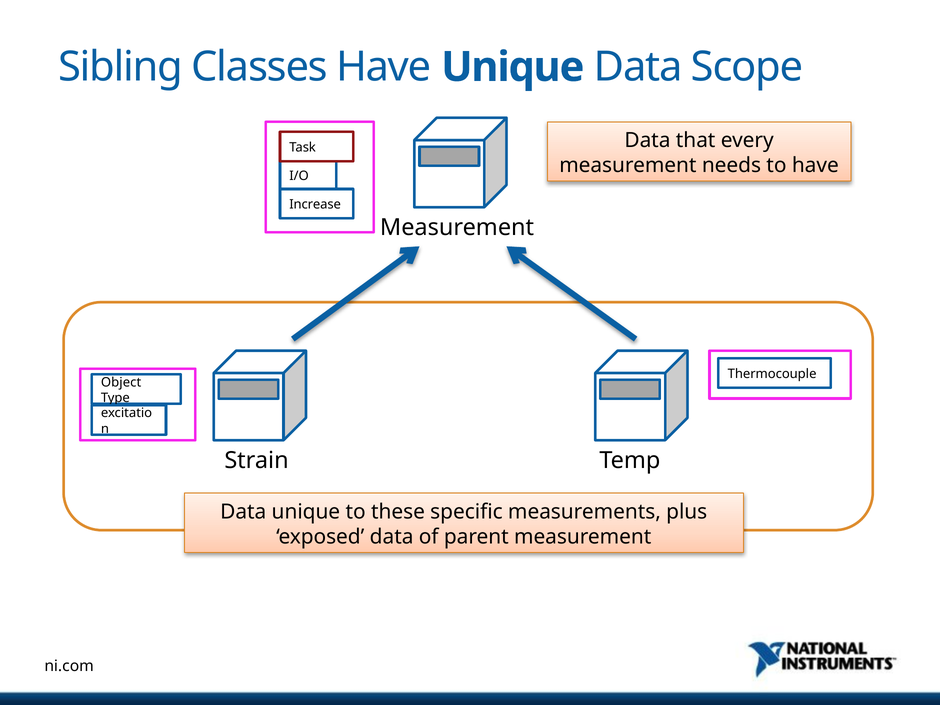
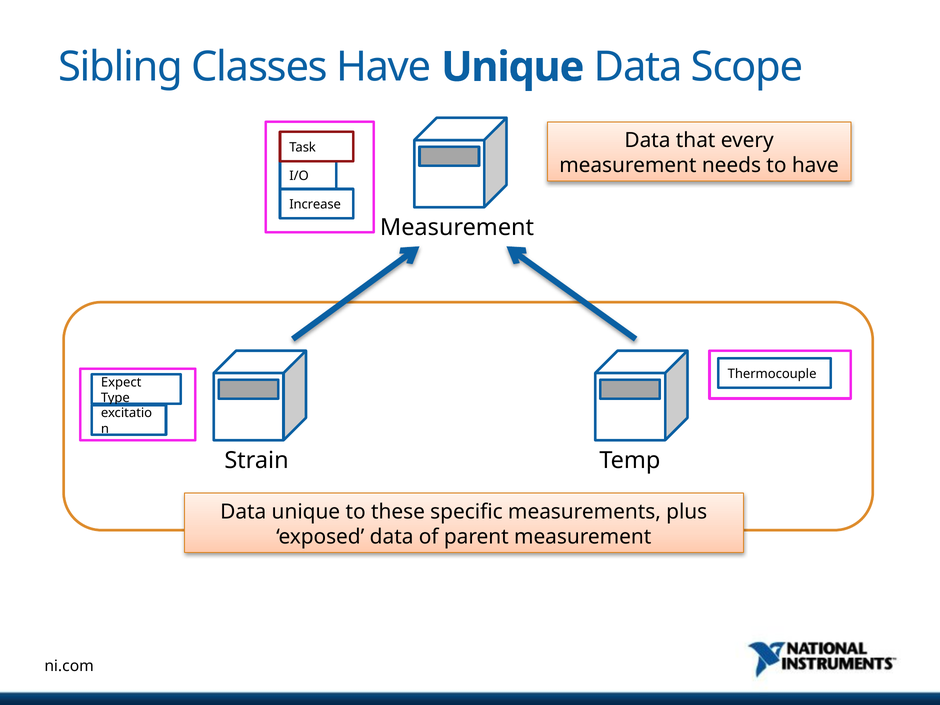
Object: Object -> Expect (121, 382)
